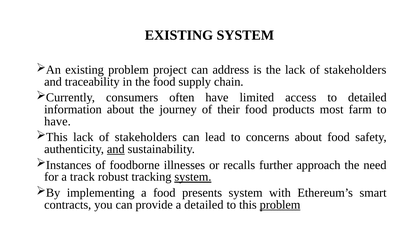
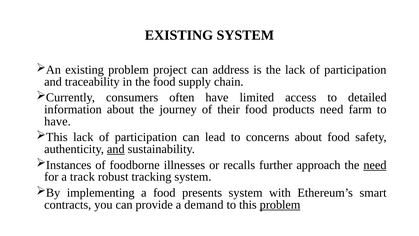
the lack of stakeholders: stakeholders -> participation (355, 70)
products most: most -> need (332, 109)
stakeholders: stakeholders -> participation (146, 137)
need underline: none -> present (375, 165)
system underline: present -> none (193, 177)
a detailed: detailed -> demand (204, 204)
